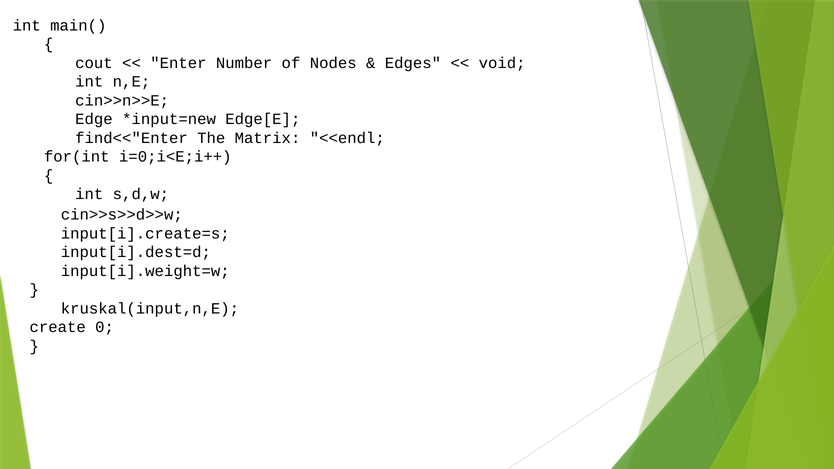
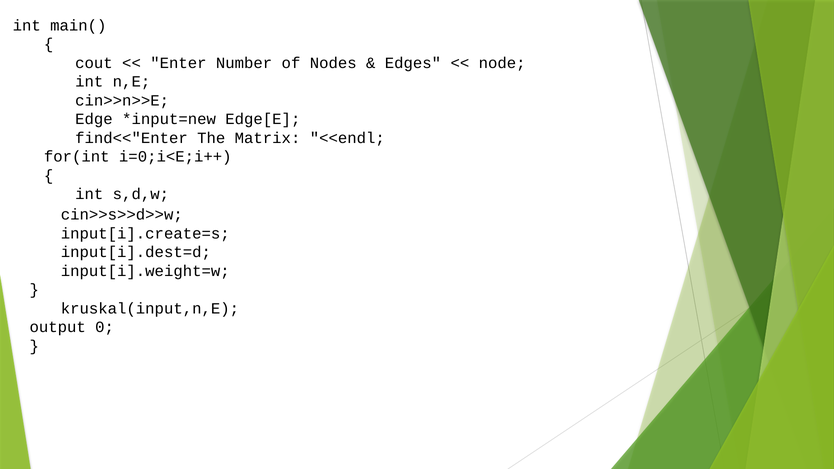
void: void -> node (502, 63)
create: create -> output (58, 327)
